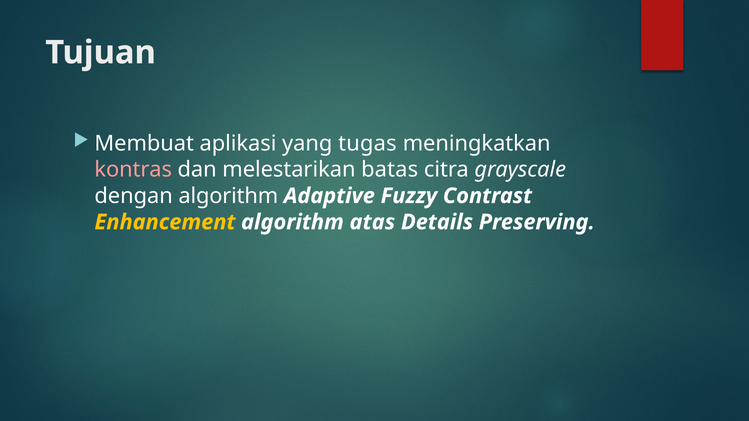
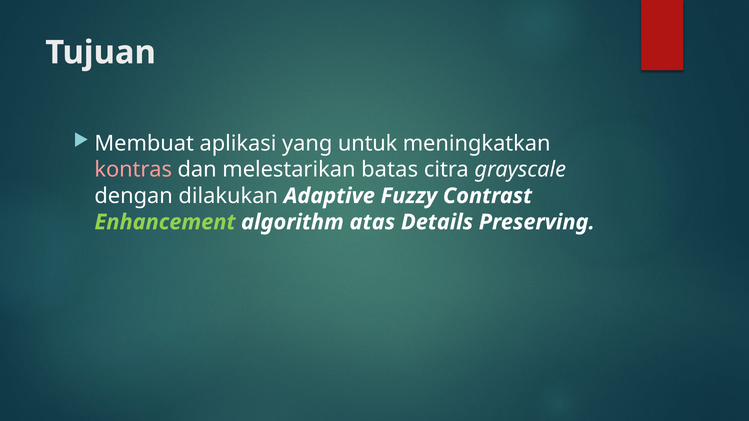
tugas: tugas -> untuk (368, 144)
dengan algorithm: algorithm -> dilakukan (228, 196)
Enhancement colour: yellow -> light green (165, 222)
